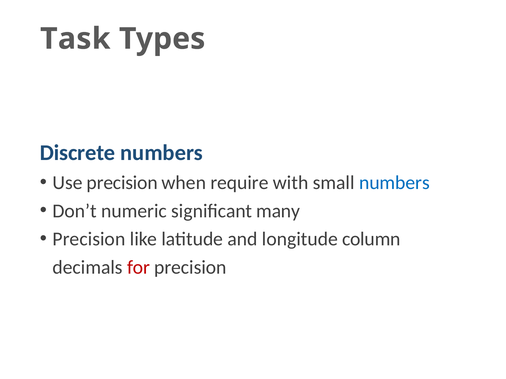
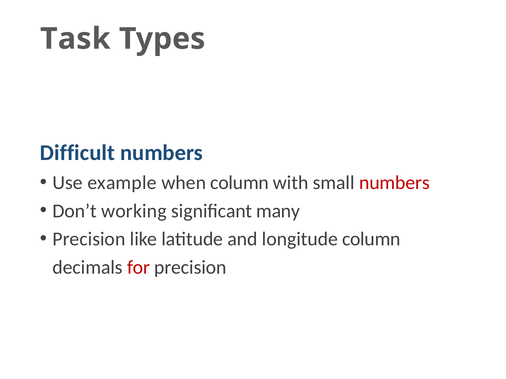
Discrete: Discrete -> Difficult (77, 153)
Use precision: precision -> example (122, 183)
when require: require -> column (240, 183)
numbers colour: blue -> red (394, 183)
numeric: numeric -> working (134, 211)
